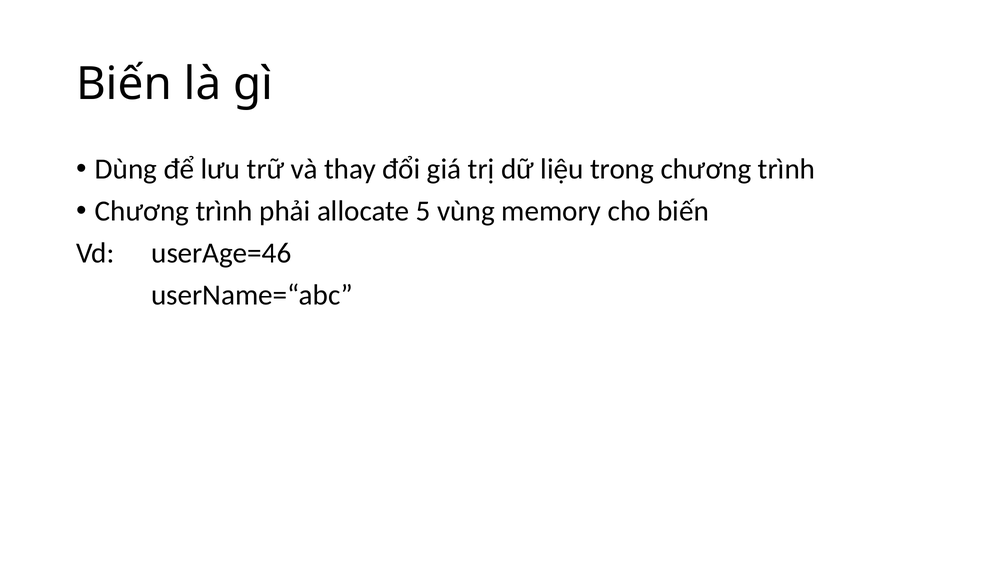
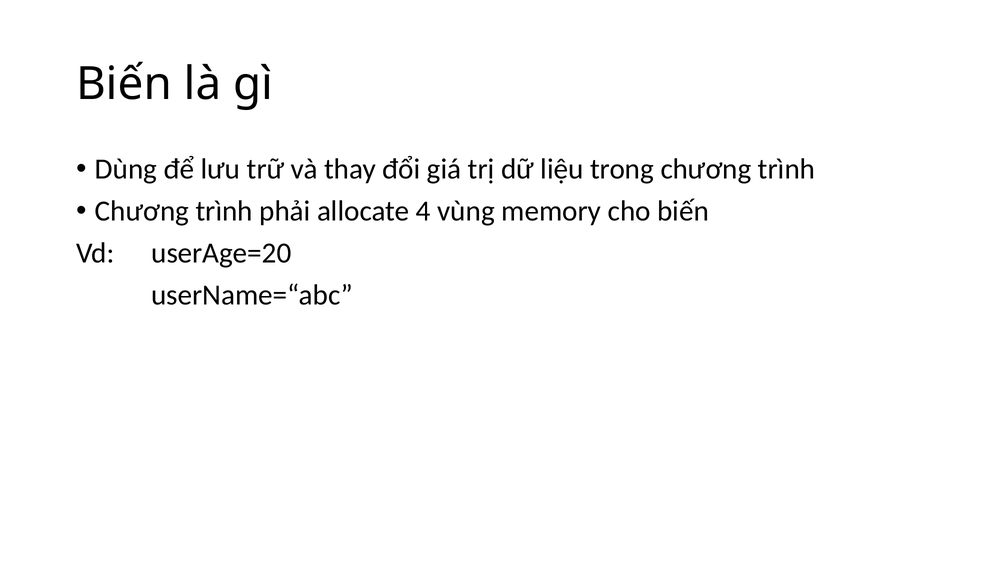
5: 5 -> 4 (423, 211)
userAge=46: userAge=46 -> userAge=20 (221, 253)
